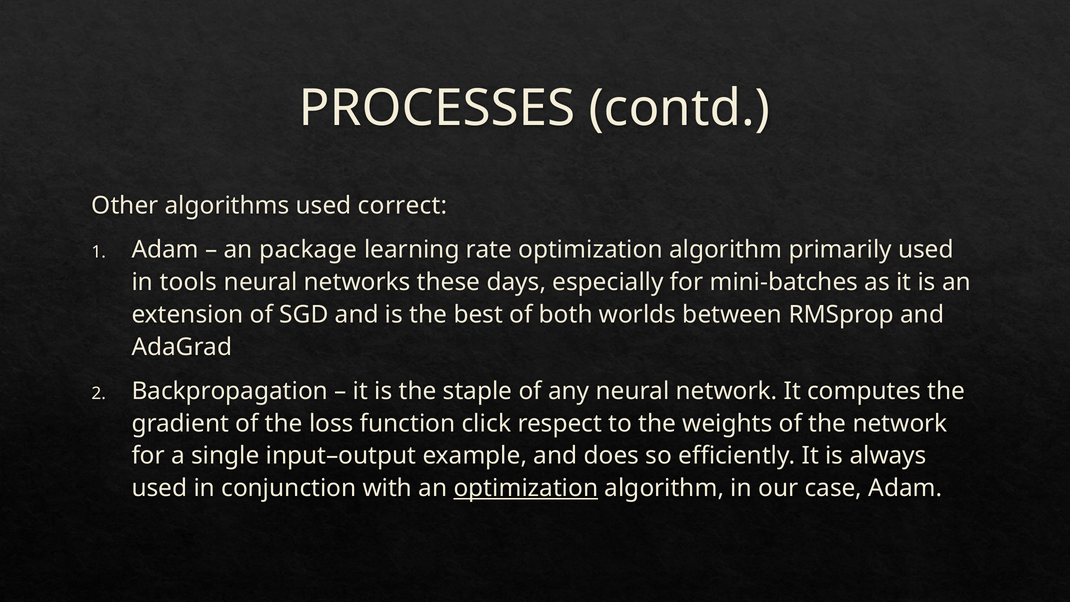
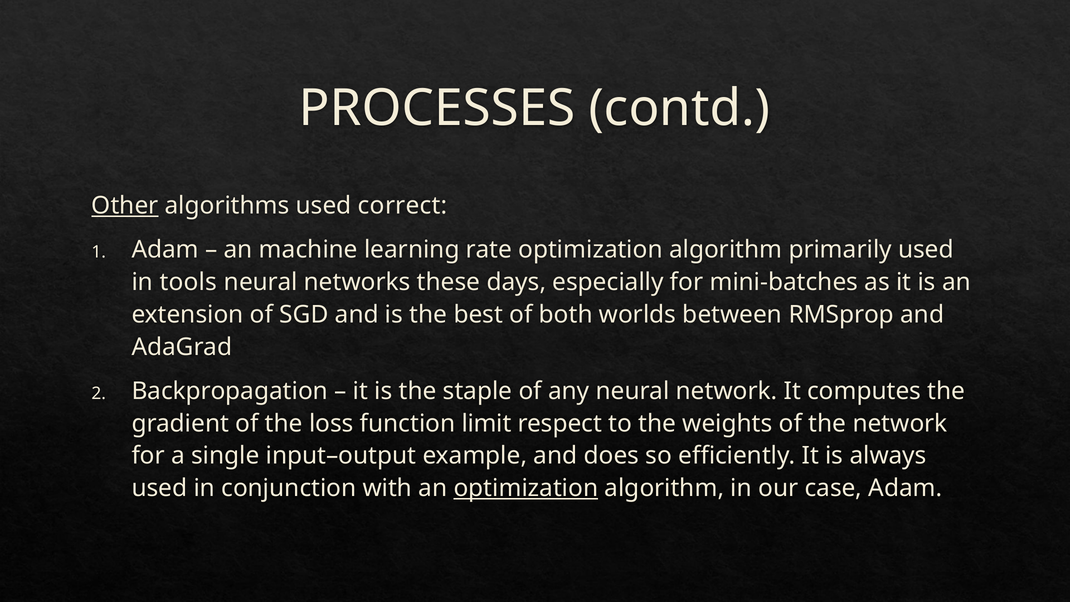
Other underline: none -> present (125, 206)
package: package -> machine (308, 250)
click: click -> limit (487, 423)
